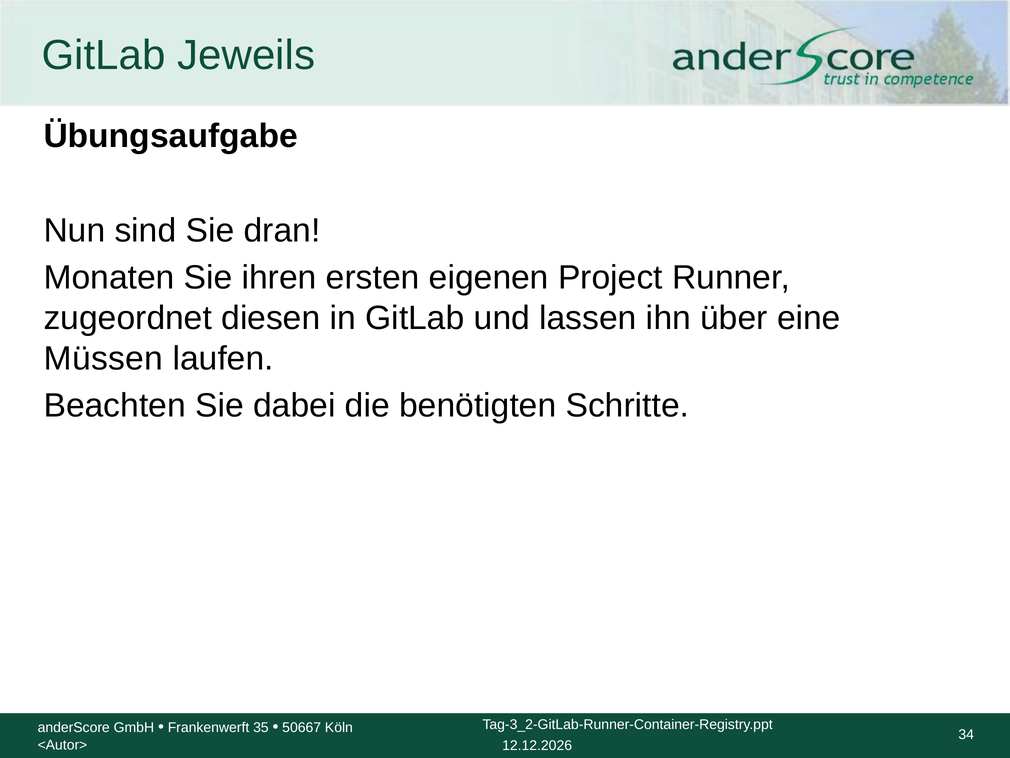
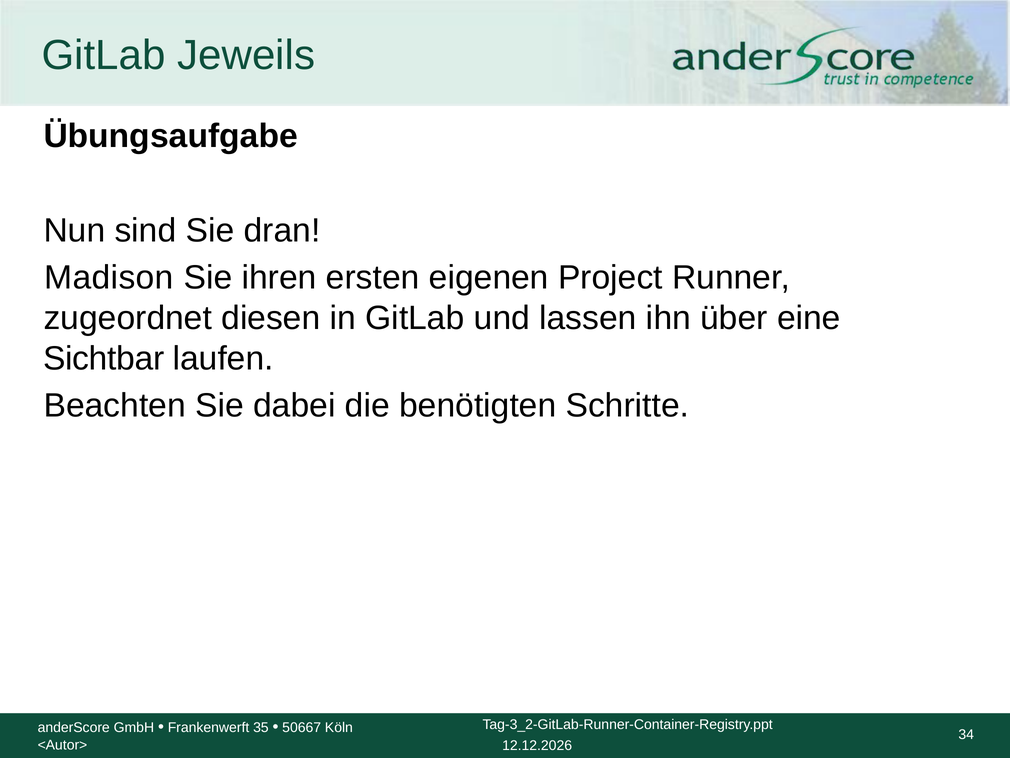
Monaten: Monaten -> Madison (109, 277)
Müssen: Müssen -> Sichtbar (104, 358)
